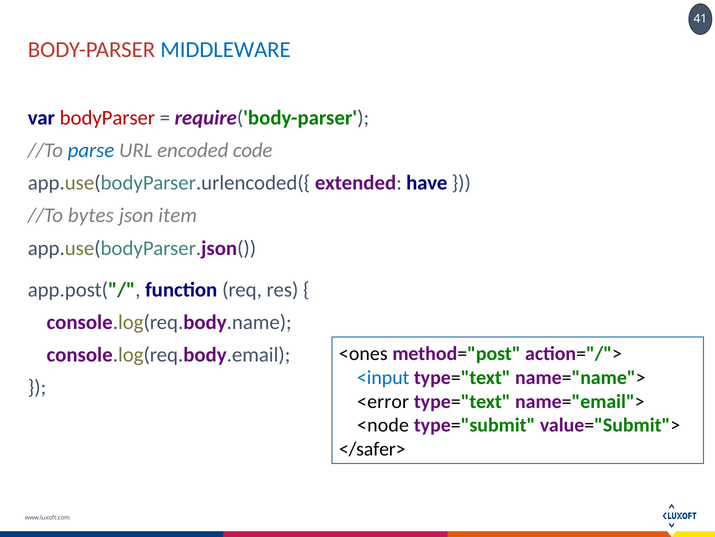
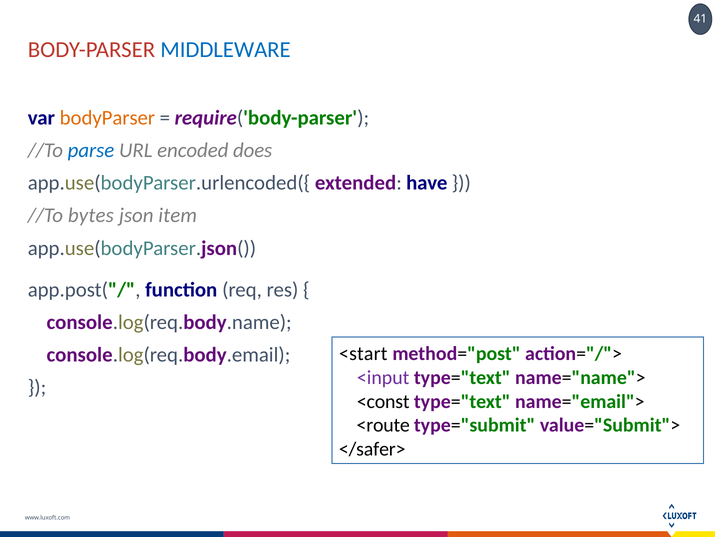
bodyParser colour: red -> orange (107, 118)
code: code -> does (253, 150)
<ones: <ones -> <start (363, 353)
<input colour: blue -> purple (383, 377)
<error: <error -> <const (383, 401)
<node: <node -> <route (383, 425)
